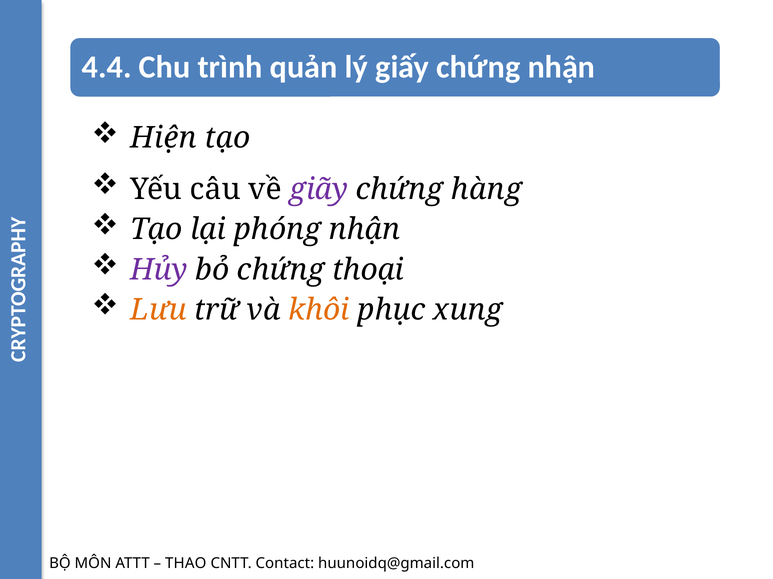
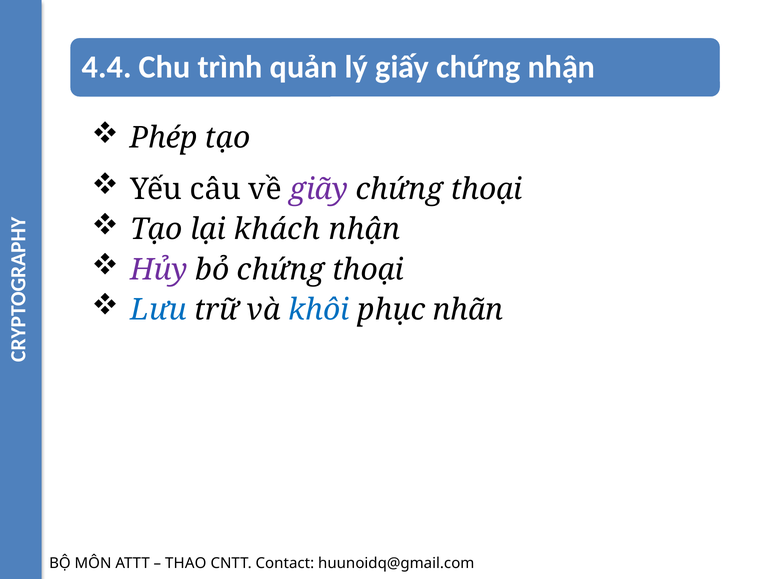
Hiện: Hiện -> Phép (164, 138)
hàng: hàng -> thoại (487, 190)
phóng: phóng -> khách (277, 230)
Lưu colour: orange -> blue (159, 310)
khôi colour: orange -> blue (319, 310)
xung: xung -> nhãn (468, 310)
